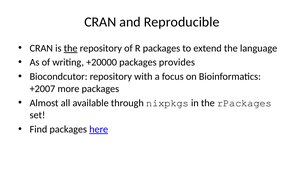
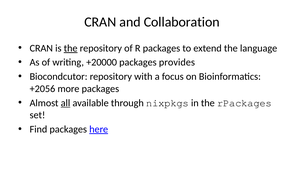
Reproducible: Reproducible -> Collaboration (182, 22)
+2007: +2007 -> +2056 (42, 89)
all underline: none -> present (66, 103)
